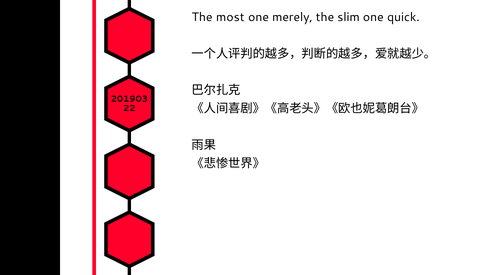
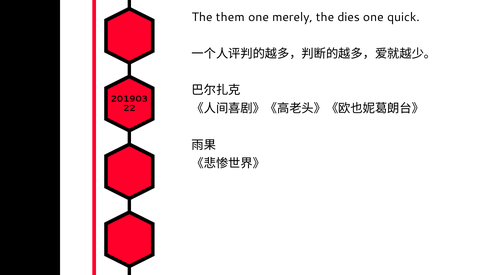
most: most -> them (230, 17)
slim: slim -> dies (349, 17)
